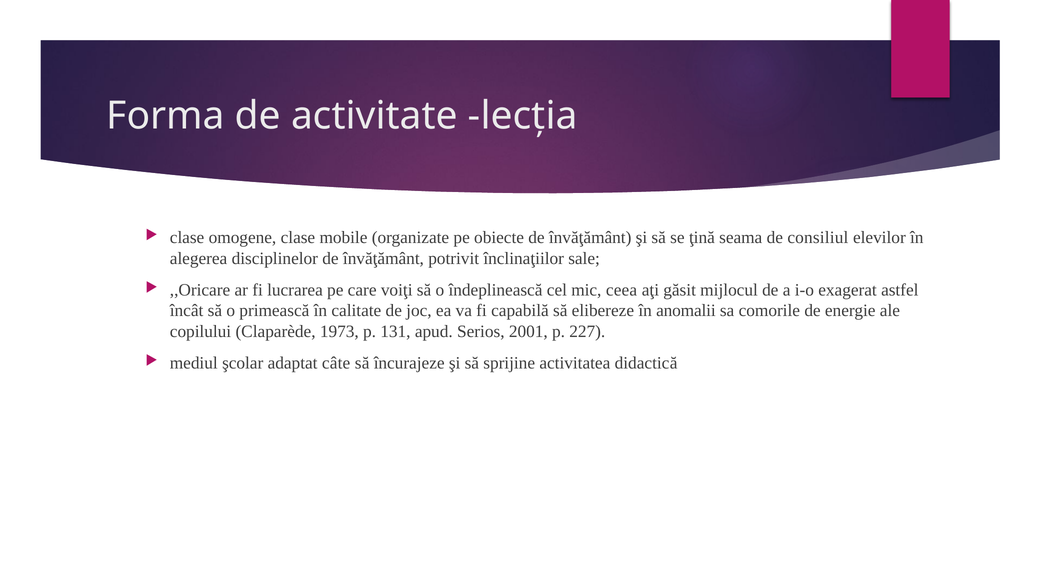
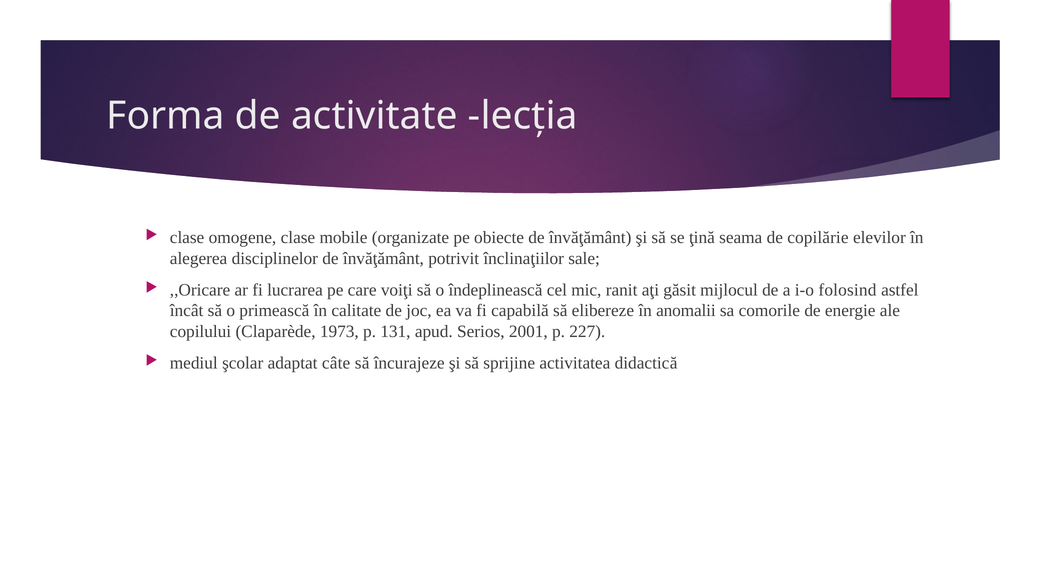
consiliul: consiliul -> copilărie (818, 238)
ceea: ceea -> ranit (622, 290)
exagerat: exagerat -> folosind (847, 290)
